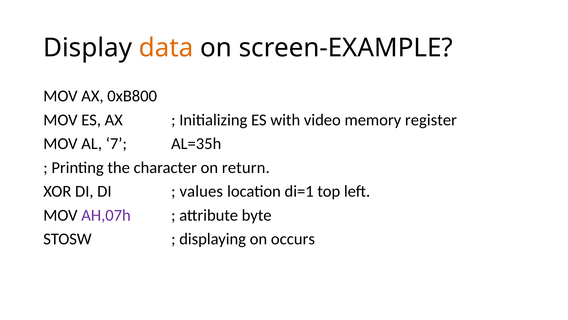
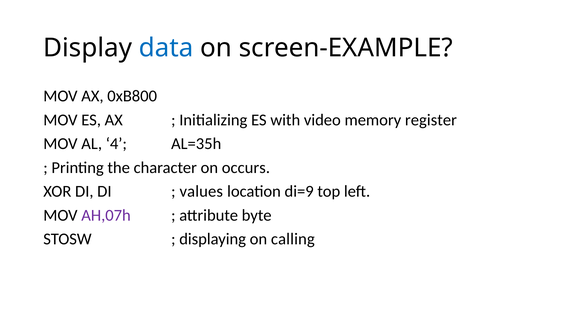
data colour: orange -> blue (166, 48)
7: 7 -> 4 (116, 144)
return: return -> occurs (246, 167)
di=1: di=1 -> di=9 (299, 191)
occurs: occurs -> calling (293, 239)
